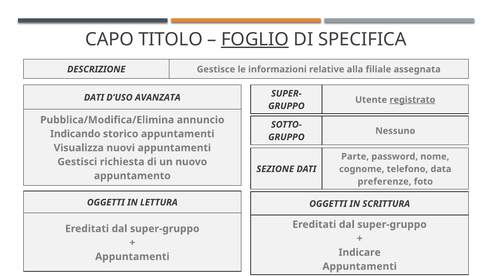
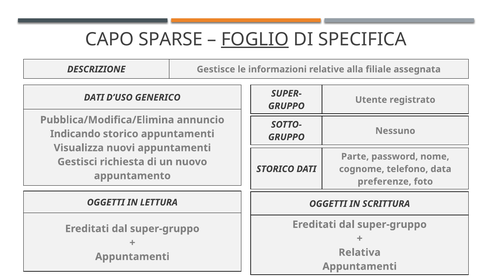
TITOLO: TITOLO -> SPARSE (171, 39)
AVANZATA: AVANZATA -> GENERICO (158, 98)
registrato underline: present -> none (412, 100)
SEZIONE: SEZIONE -> STORICO (275, 169)
Indicare: Indicare -> Relativa (360, 253)
